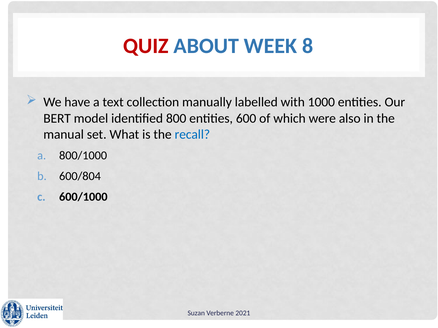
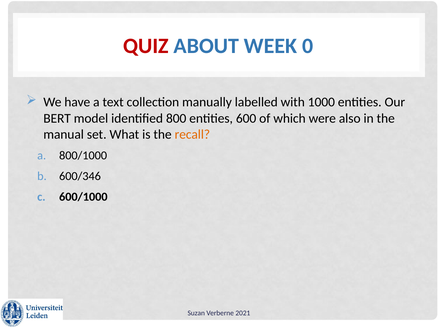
8: 8 -> 0 (308, 46)
recall colour: blue -> orange (192, 135)
600/804: 600/804 -> 600/346 (80, 177)
